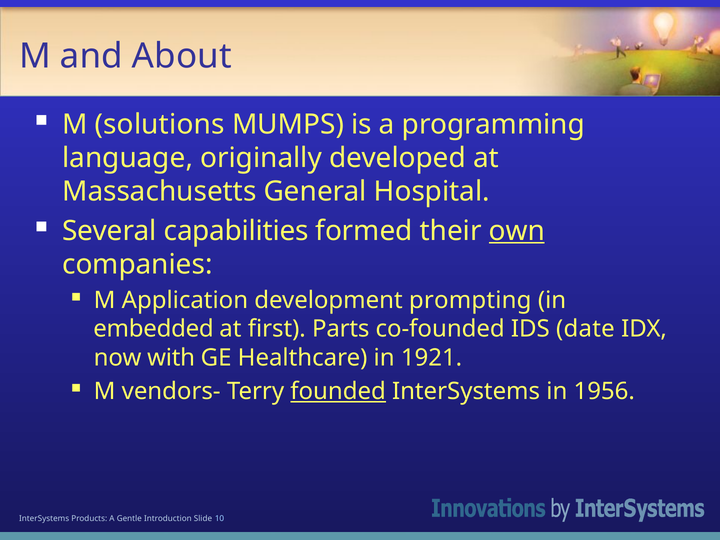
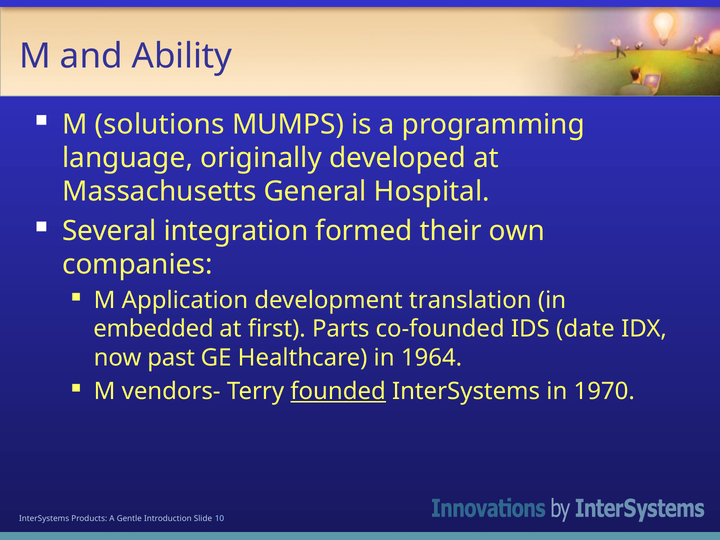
About: About -> Ability (182, 56)
capabilities: capabilities -> integration (236, 231)
own underline: present -> none (517, 231)
prompting: prompting -> translation (470, 300)
with: with -> past (171, 358)
1921: 1921 -> 1964 (432, 358)
1956: 1956 -> 1970 (604, 391)
